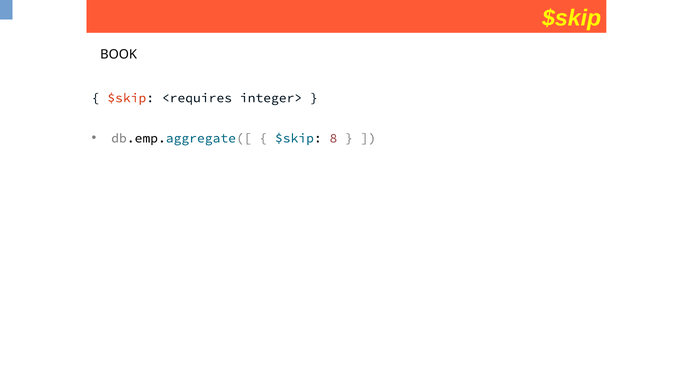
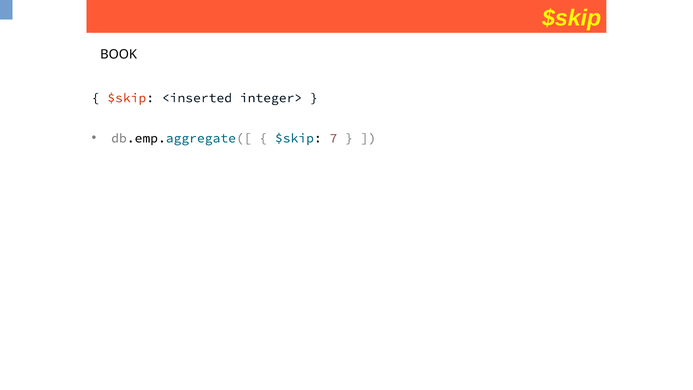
<requires: <requires -> <inserted (197, 98)
8: 8 -> 7 (333, 138)
